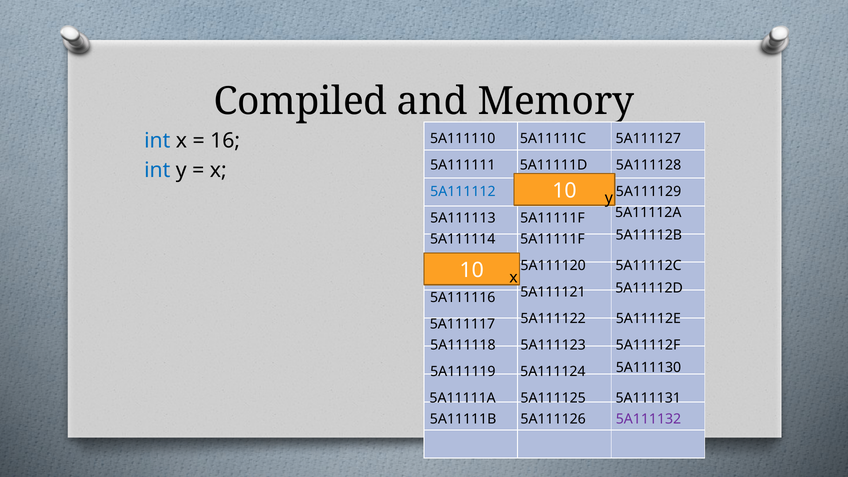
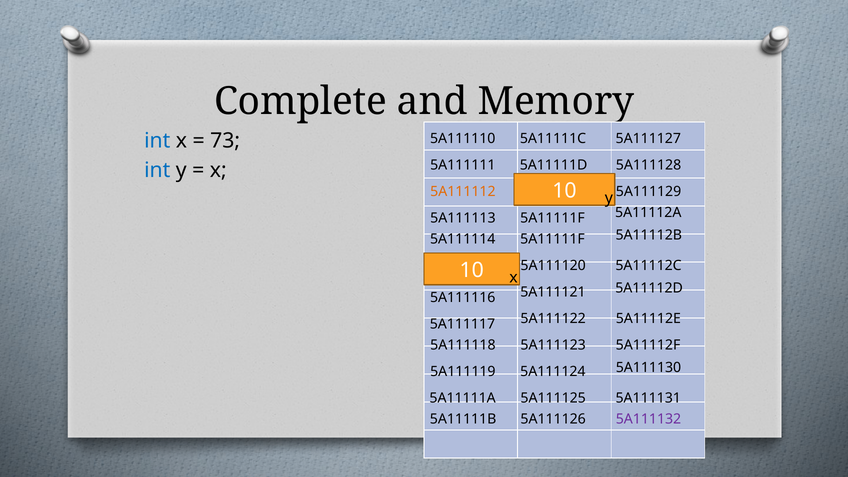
Compiled: Compiled -> Complete (301, 101)
16: 16 -> 73 (225, 141)
5A111112 colour: blue -> orange (463, 191)
